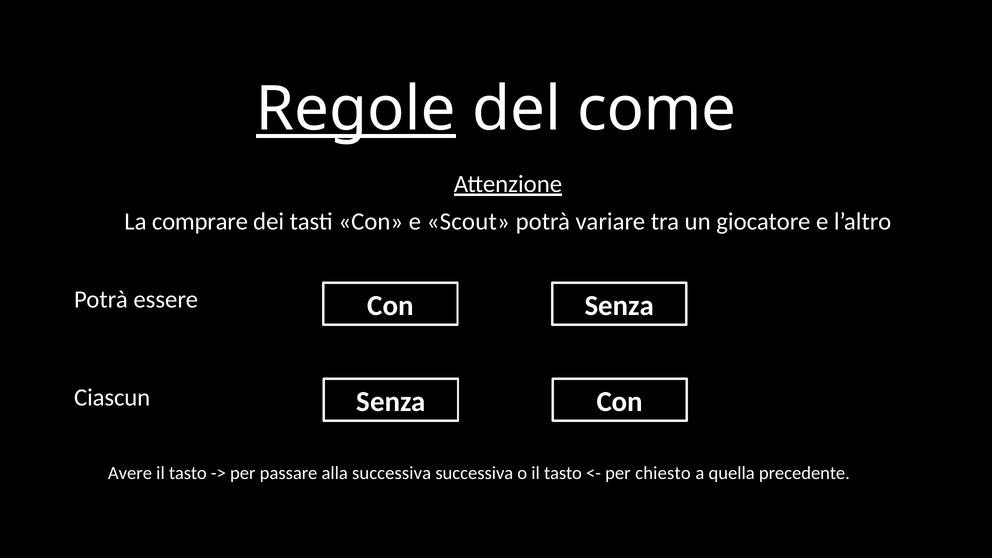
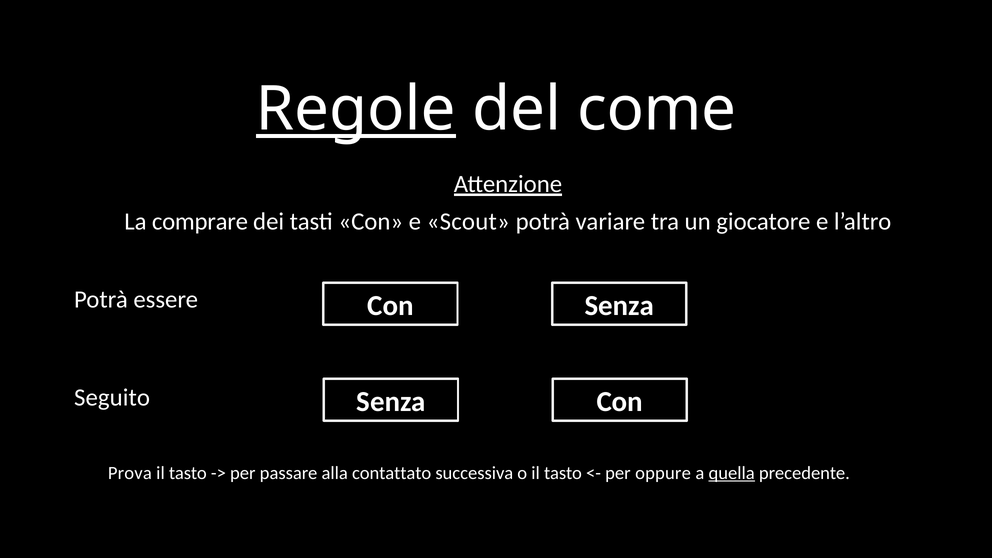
Ciascun: Ciascun -> Seguito (112, 398)
Avere: Avere -> Prova (130, 473)
alla successiva: successiva -> contattato (392, 473)
chiesto: chiesto -> oppure (663, 473)
quella underline: none -> present (732, 473)
